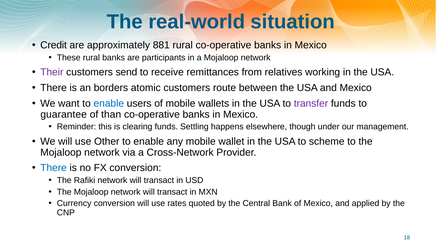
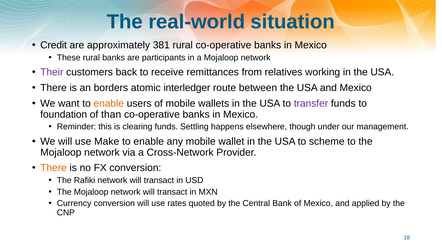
881: 881 -> 381 (161, 45)
send: send -> back (126, 72)
atomic customers: customers -> interledger (187, 88)
enable colour: blue -> orange (109, 103)
guarantee: guarantee -> foundation (64, 114)
Other: Other -> Make (107, 141)
There colour: blue -> orange (54, 168)
